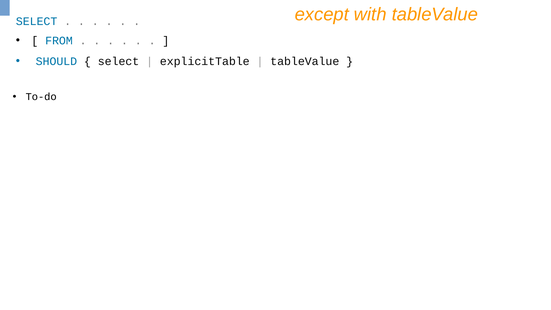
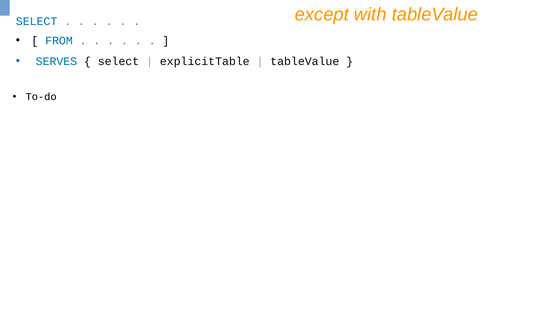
SHOULD: SHOULD -> SERVES (56, 61)
